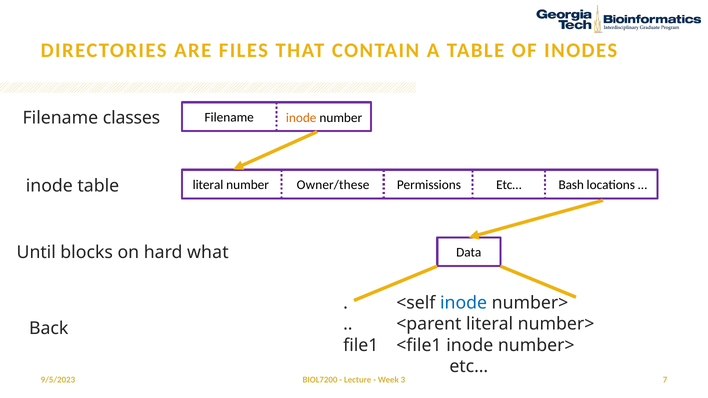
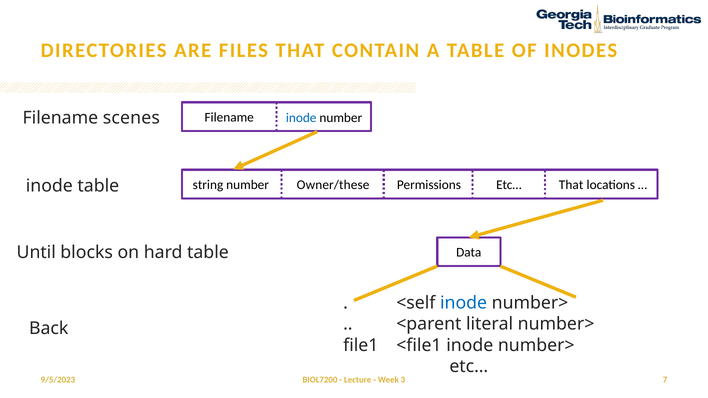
inode colour: orange -> blue (301, 118)
classes: classes -> scenes (131, 118)
literal: literal -> string (208, 185)
Etc… Bash: Bash -> That (571, 185)
hard what: what -> table (208, 253)
